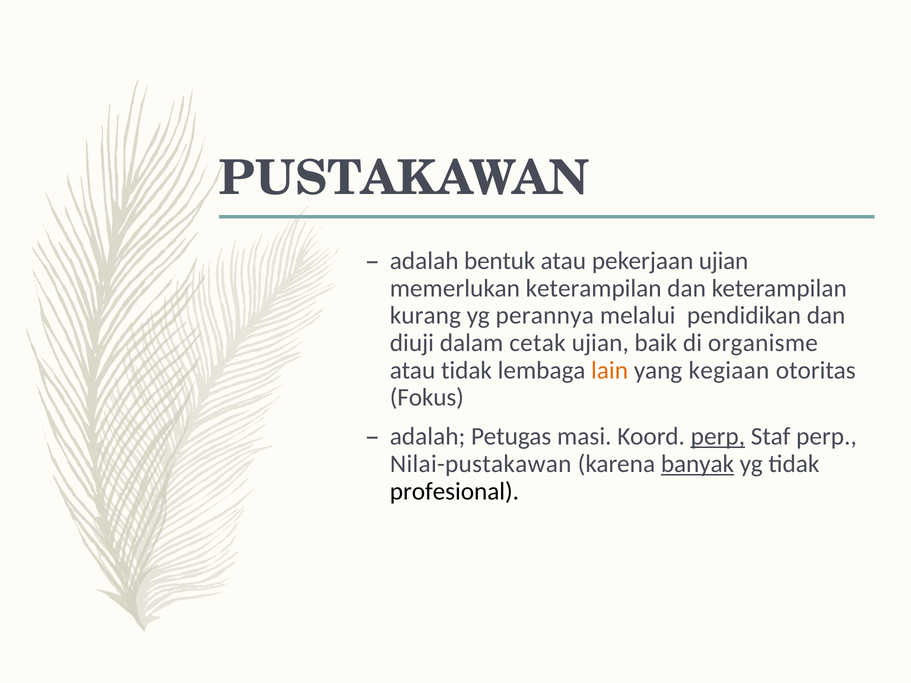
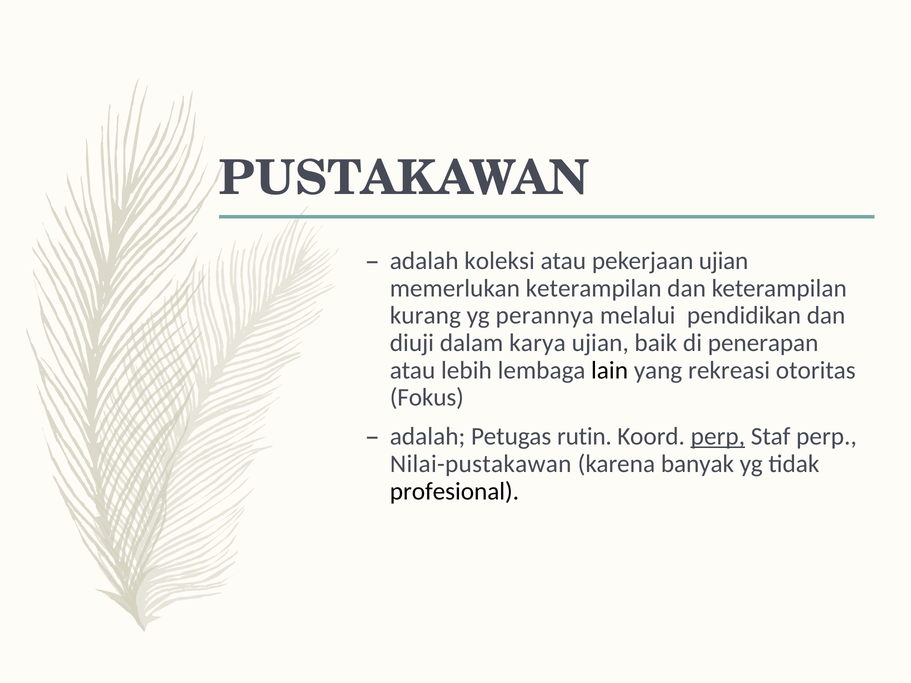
bentuk: bentuk -> koleksi (500, 261)
cetak: cetak -> karya (538, 343)
organisme: organisme -> penerapan (763, 343)
atau tidak: tidak -> lebih (466, 370)
lain colour: orange -> black (610, 370)
kegiaan: kegiaan -> rekreasi (729, 370)
masi: masi -> rutin (584, 437)
banyak underline: present -> none (697, 464)
